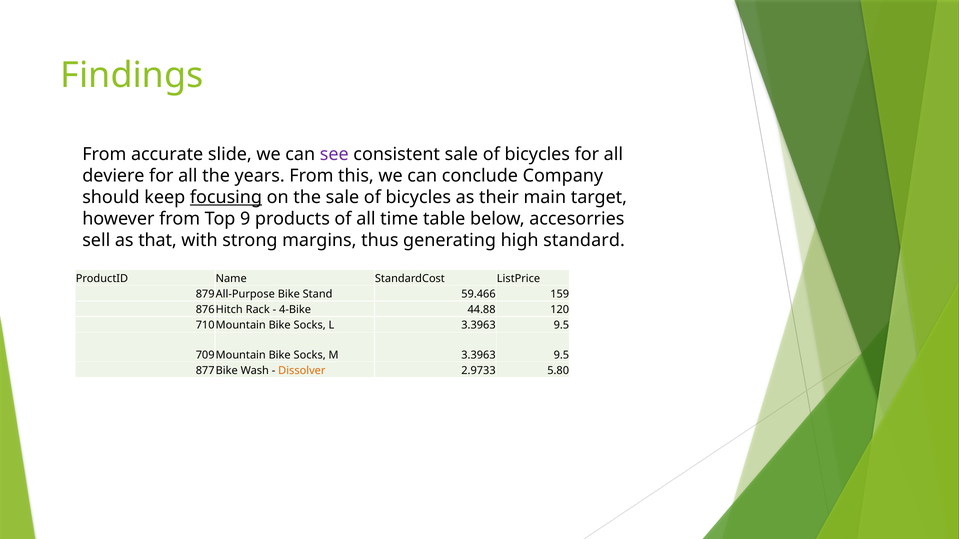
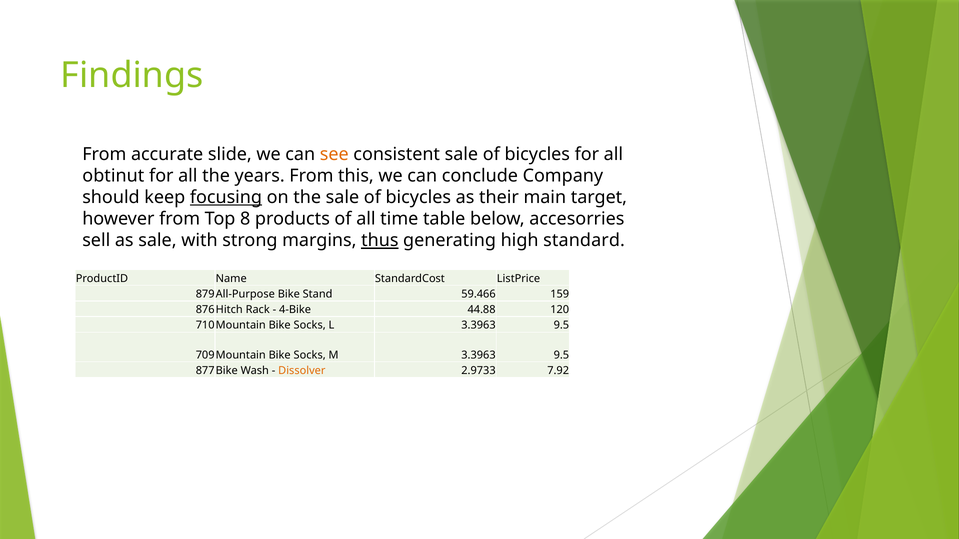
see colour: purple -> orange (334, 154)
deviere: deviere -> obtinut (113, 176)
9: 9 -> 8 (245, 219)
as that: that -> sale (157, 241)
thus underline: none -> present (380, 241)
5.80: 5.80 -> 7.92 (558, 371)
